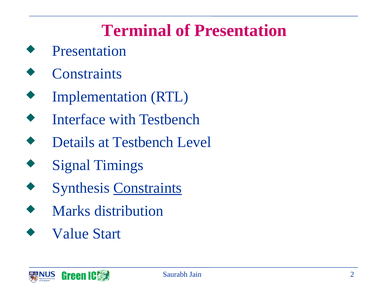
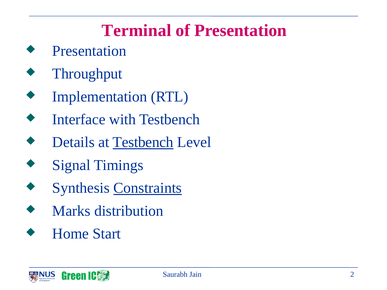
Constraints: Constraints -> Throughput (87, 74)
Testbench underline: none -> present (143, 142)
Value: Value -> Home (71, 234)
